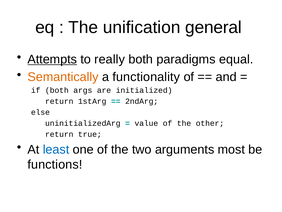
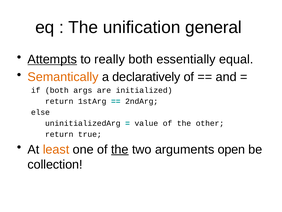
paradigms: paradigms -> essentially (186, 59)
functionality: functionality -> declaratively (146, 77)
least colour: blue -> orange (56, 149)
the underline: none -> present (120, 149)
most: most -> open (231, 149)
functions: functions -> collection (55, 164)
